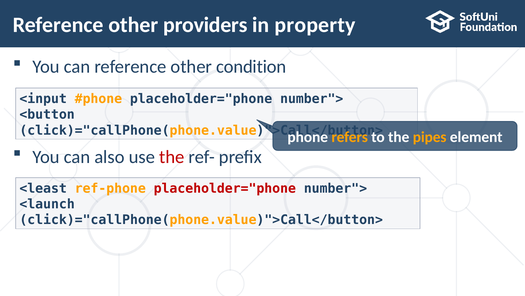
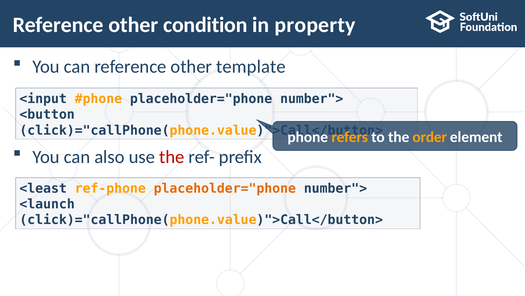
providers: providers -> condition (205, 25)
condition: condition -> template (251, 67)
pipes: pipes -> order (430, 137)
placeholder="phone colour: red -> orange (225, 188)
